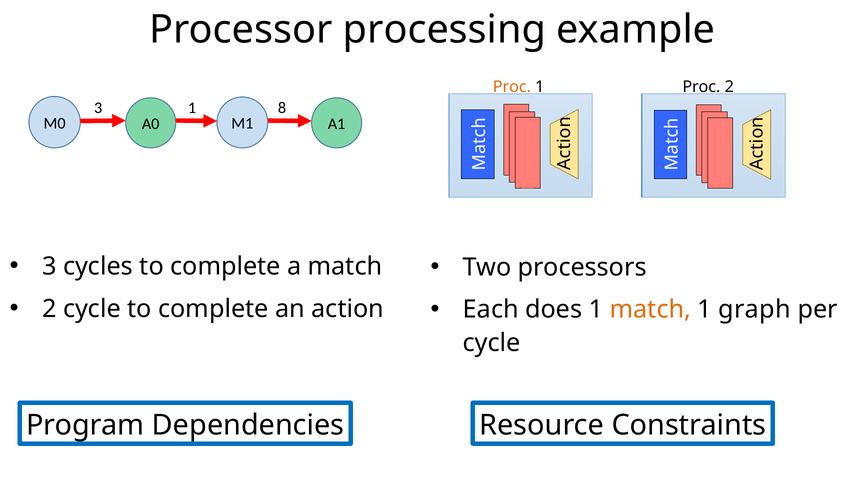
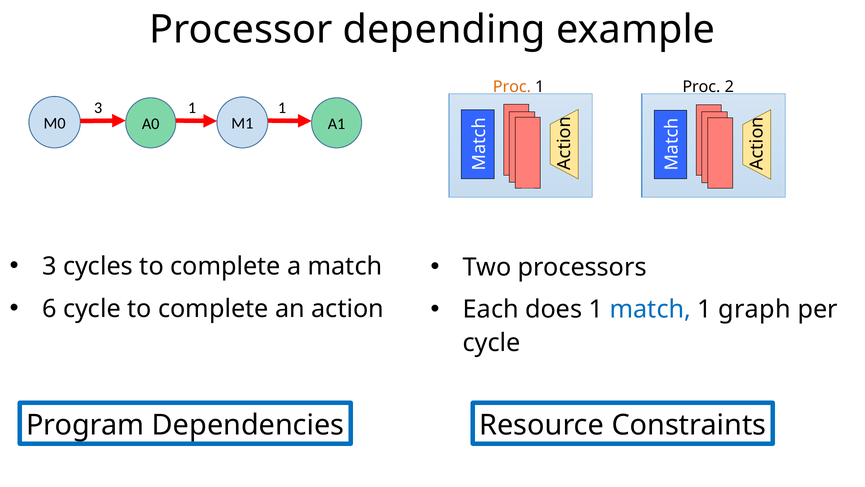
processing: processing -> depending (444, 30)
1 8: 8 -> 1 (282, 108)
2: 2 -> 6 (49, 308)
match colour: orange -> blue (650, 309)
